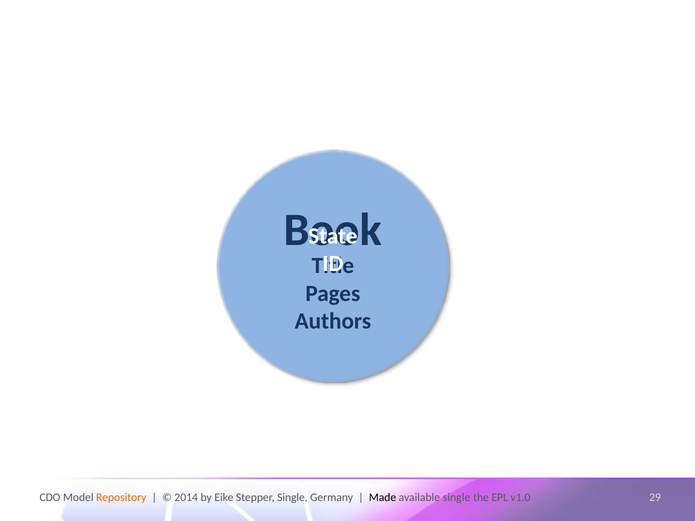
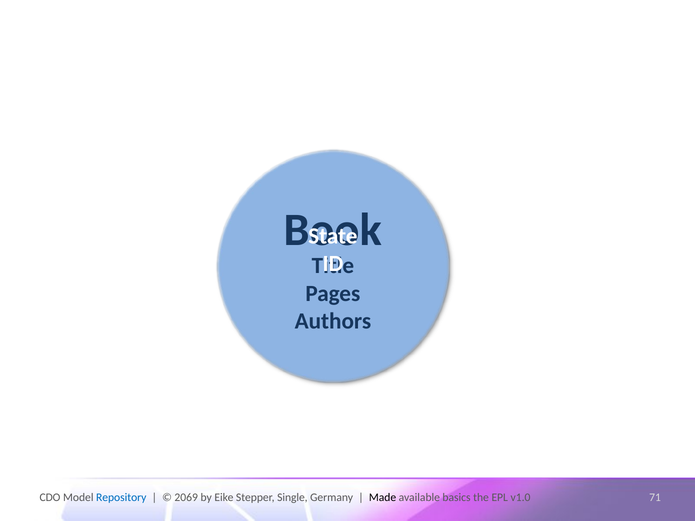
Repository colour: orange -> blue (121, 498)
2014: 2014 -> 2069 (186, 498)
available single: single -> basics (457, 498)
29: 29 -> 71 (655, 498)
